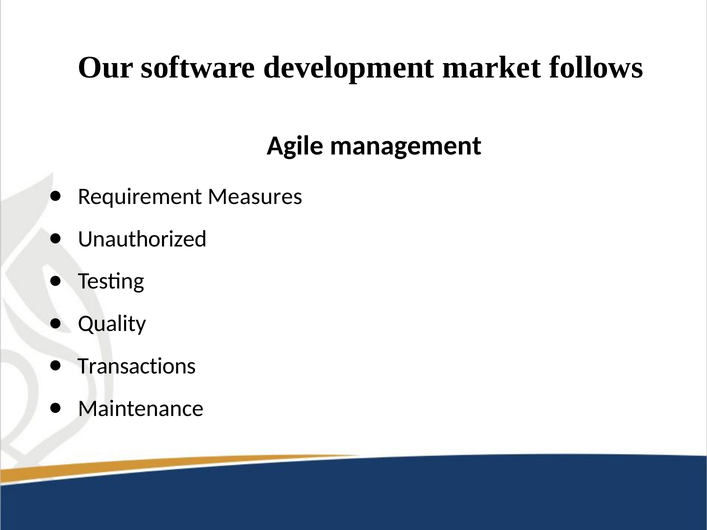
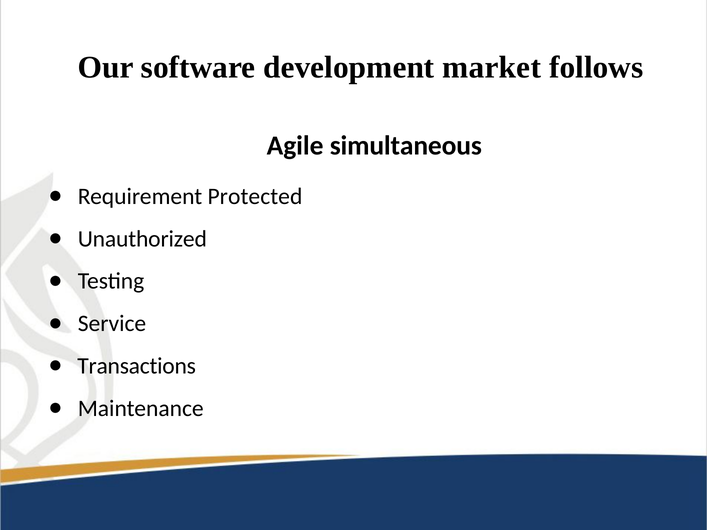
management: management -> simultaneous (406, 146)
Measures: Measures -> Protected (255, 196)
Quality: Quality -> Service (112, 324)
